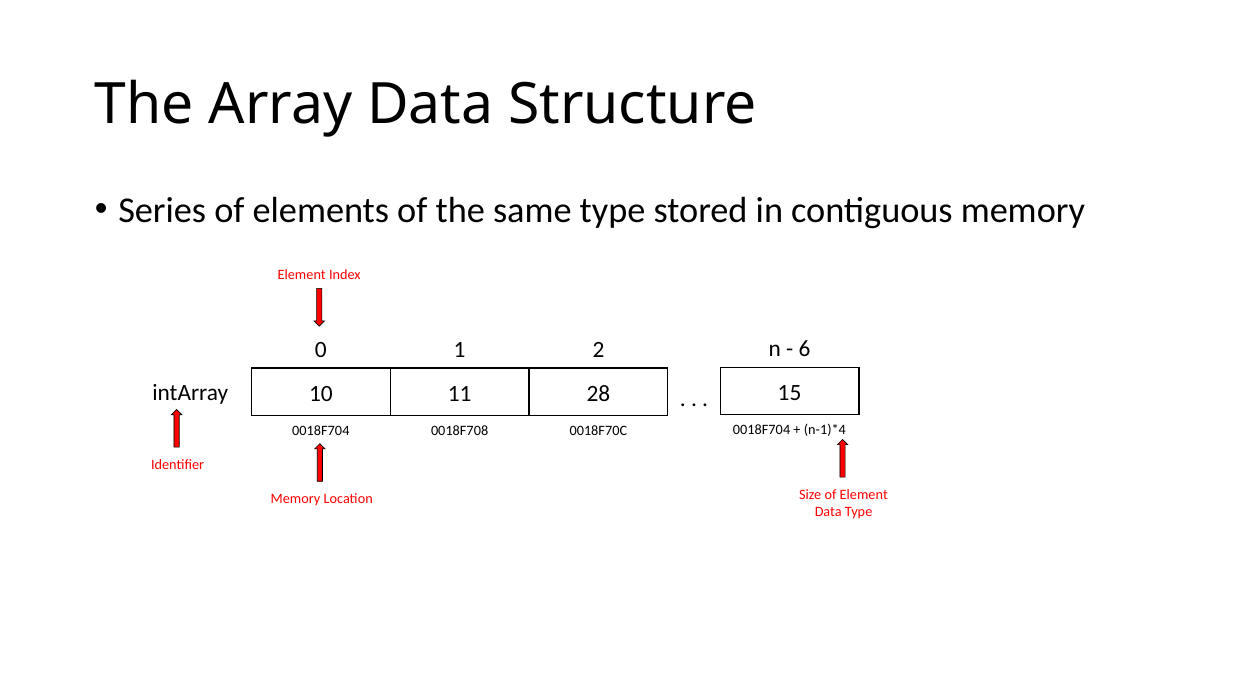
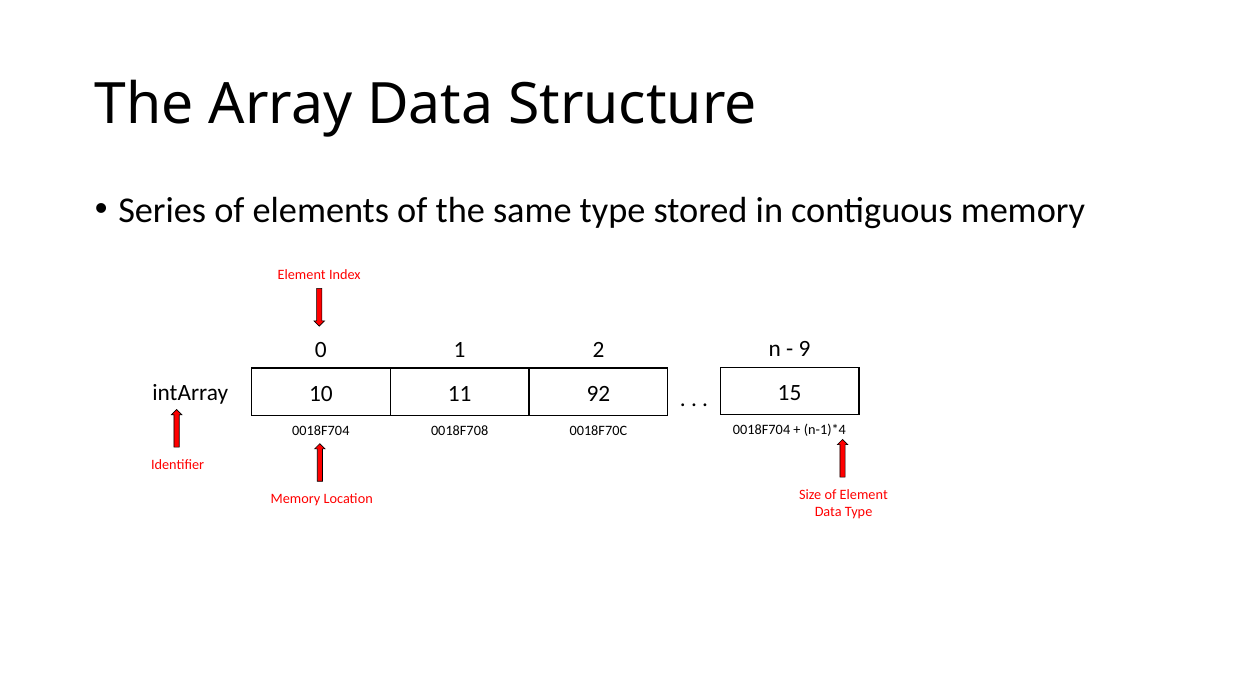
6: 6 -> 9 (804, 349)
28: 28 -> 92 (598, 394)
